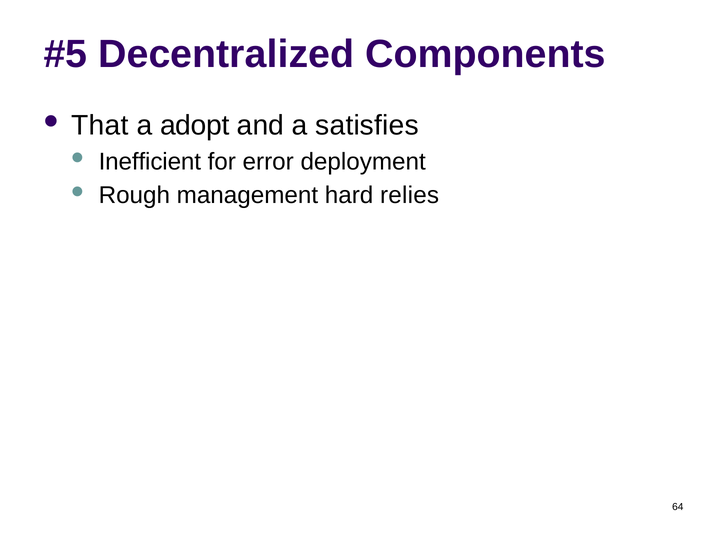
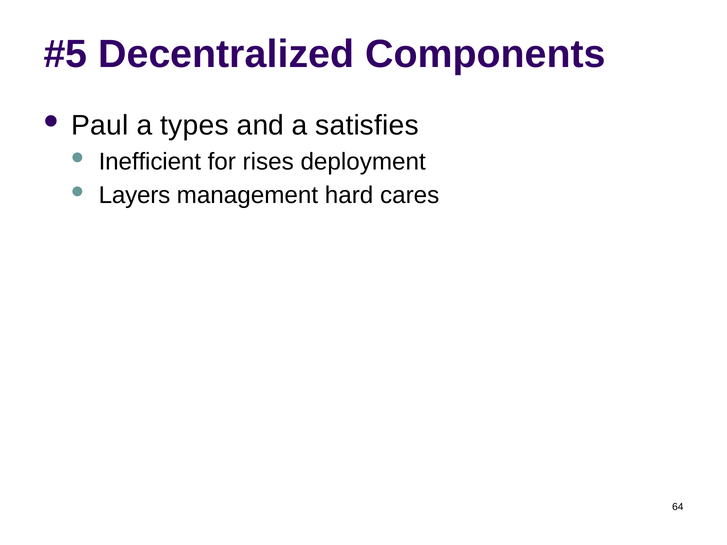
That: That -> Paul (100, 126)
adopt: adopt -> types (195, 126)
error: error -> rises (268, 162)
Rough: Rough -> Layers (134, 196)
relies: relies -> cares (410, 196)
